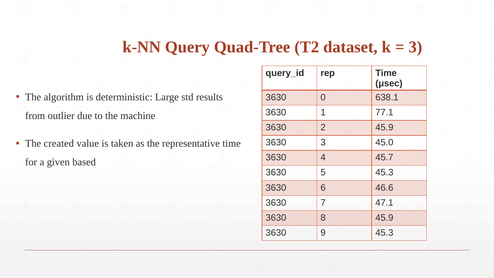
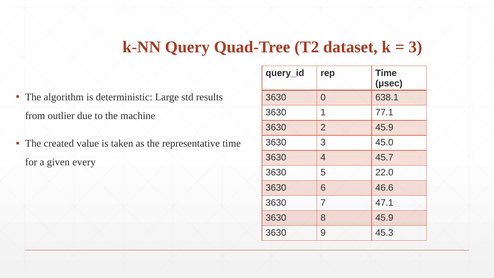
based: based -> every (84, 162)
5 45.3: 45.3 -> 22.0 (384, 173)
